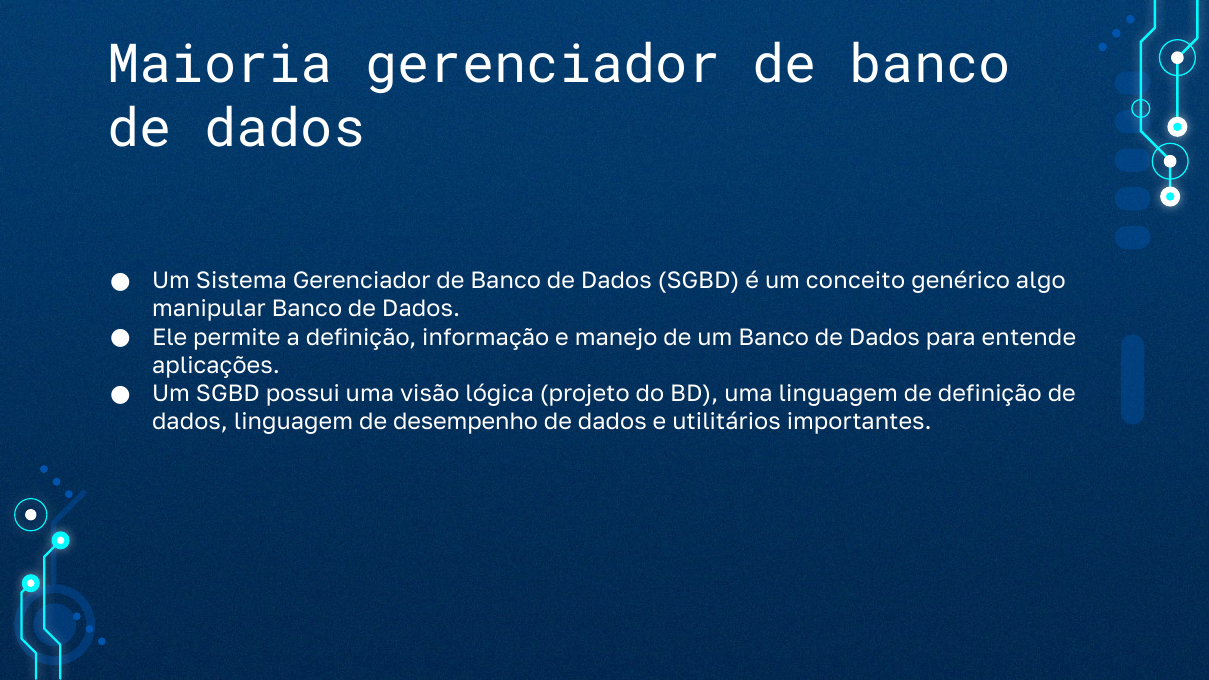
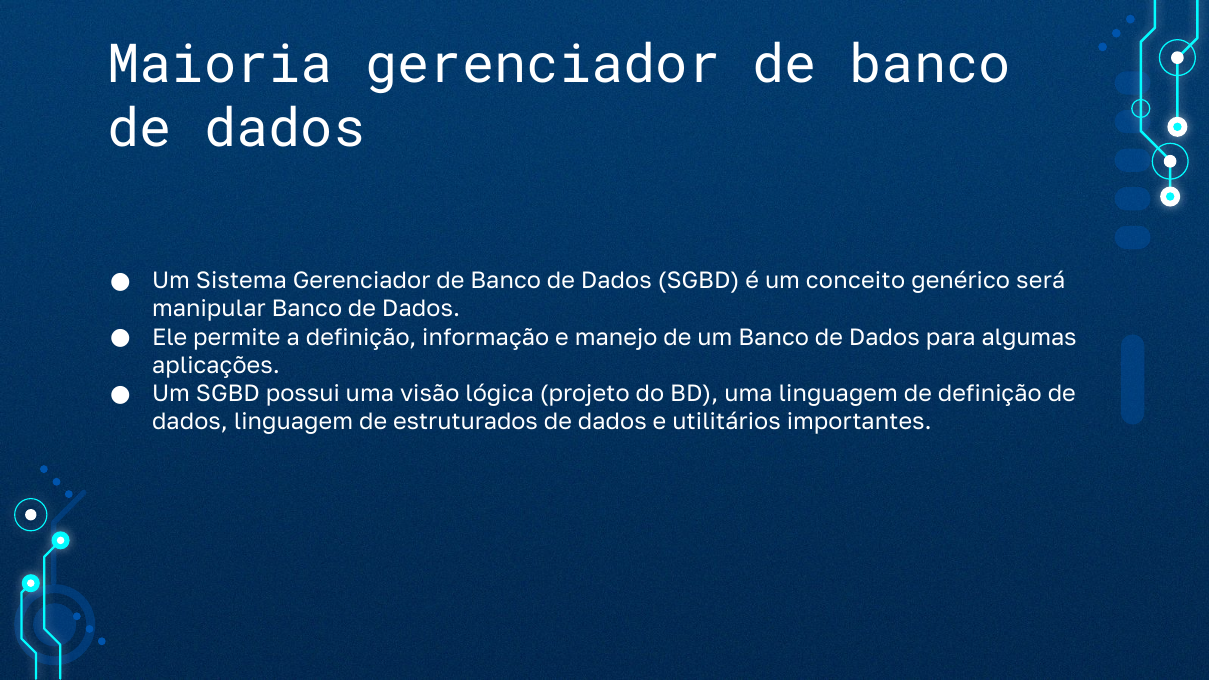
algo: algo -> será (1041, 281)
entende: entende -> algumas (1029, 337)
desempenho: desempenho -> estruturados (466, 422)
